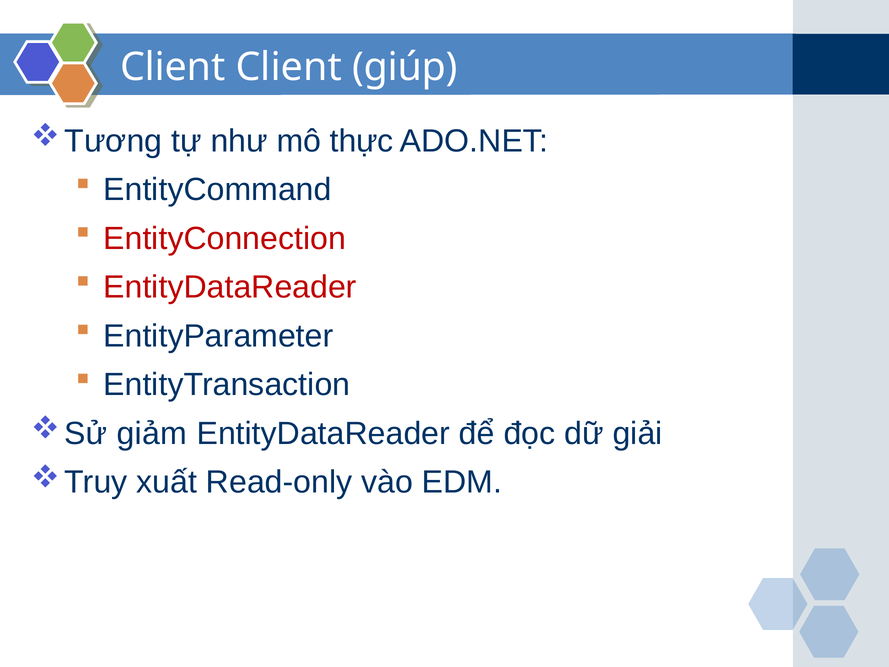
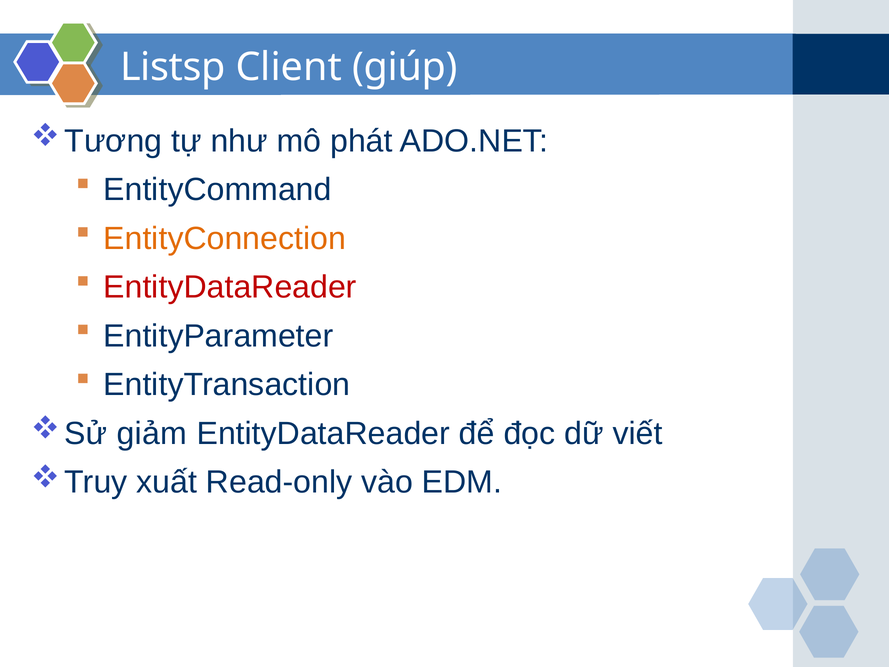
Client: Client -> Listsp (173, 67)
thực: thực -> phát (361, 141)
EntityConnection colour: red -> orange (225, 238)
giải: giải -> viết (637, 433)
